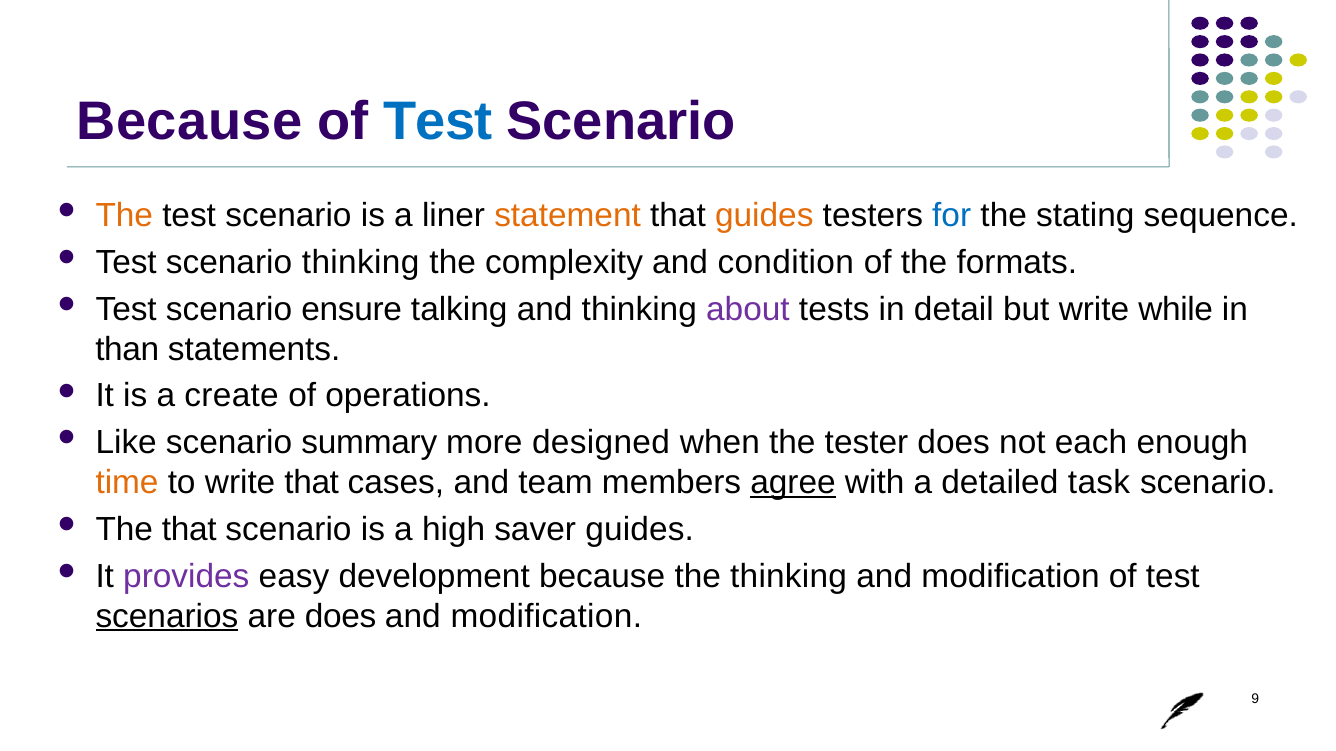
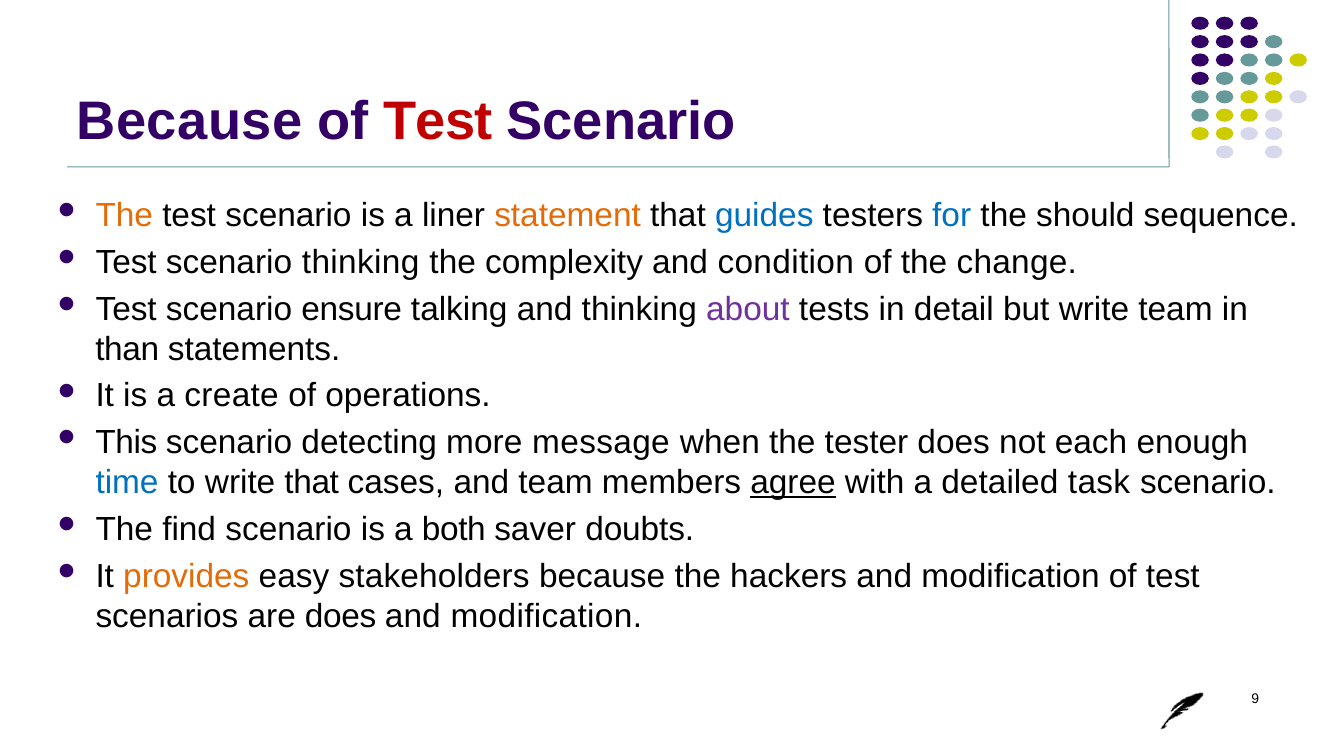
Test colour: blue -> red (438, 122)
guides colour: orange -> blue (764, 216)
stating: stating -> should (1085, 216)
formats: formats -> change (1017, 263)
write while: while -> team (1175, 309)
Like: Like -> This (126, 443)
summary: summary -> detecting (369, 443)
designed: designed -> message (601, 443)
time colour: orange -> blue (127, 483)
The that: that -> find (189, 530)
high: high -> both (454, 530)
saver guides: guides -> doubts (640, 530)
provides colour: purple -> orange (186, 576)
development: development -> stakeholders (434, 576)
the thinking: thinking -> hackers (789, 576)
scenarios underline: present -> none (167, 617)
